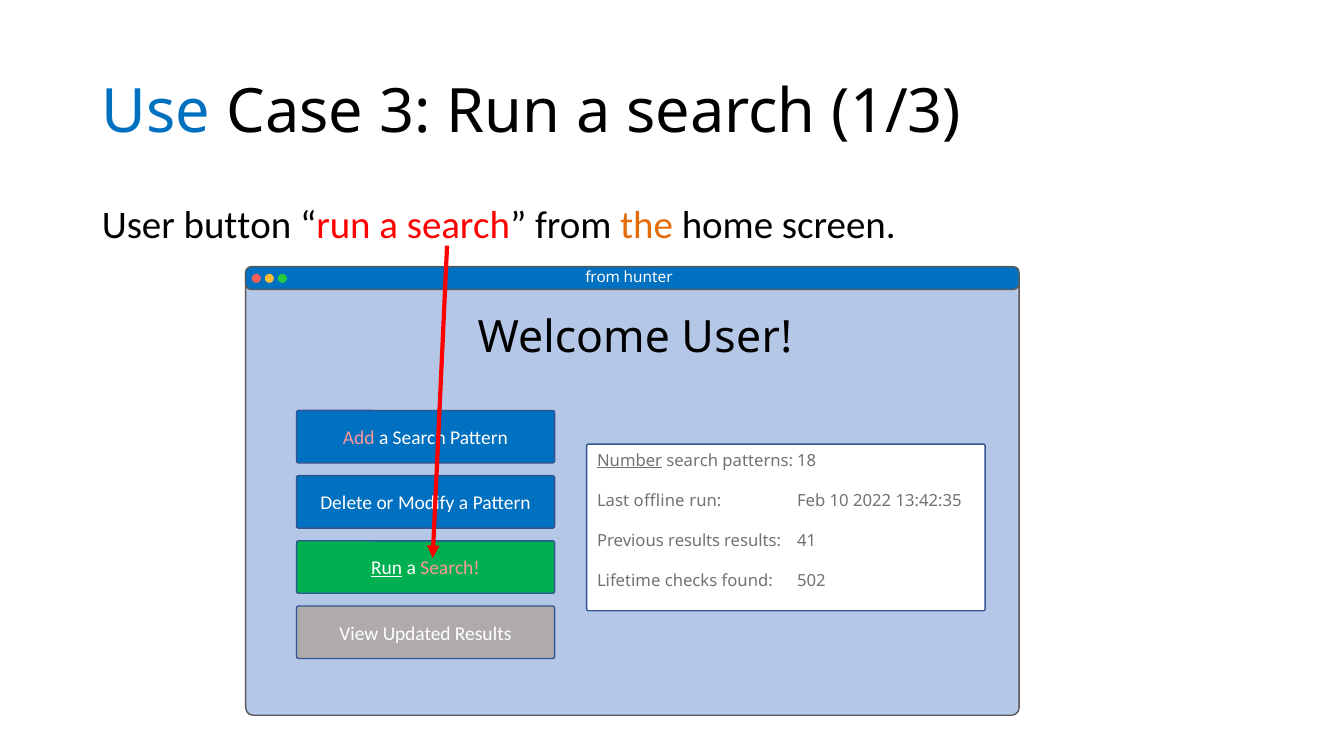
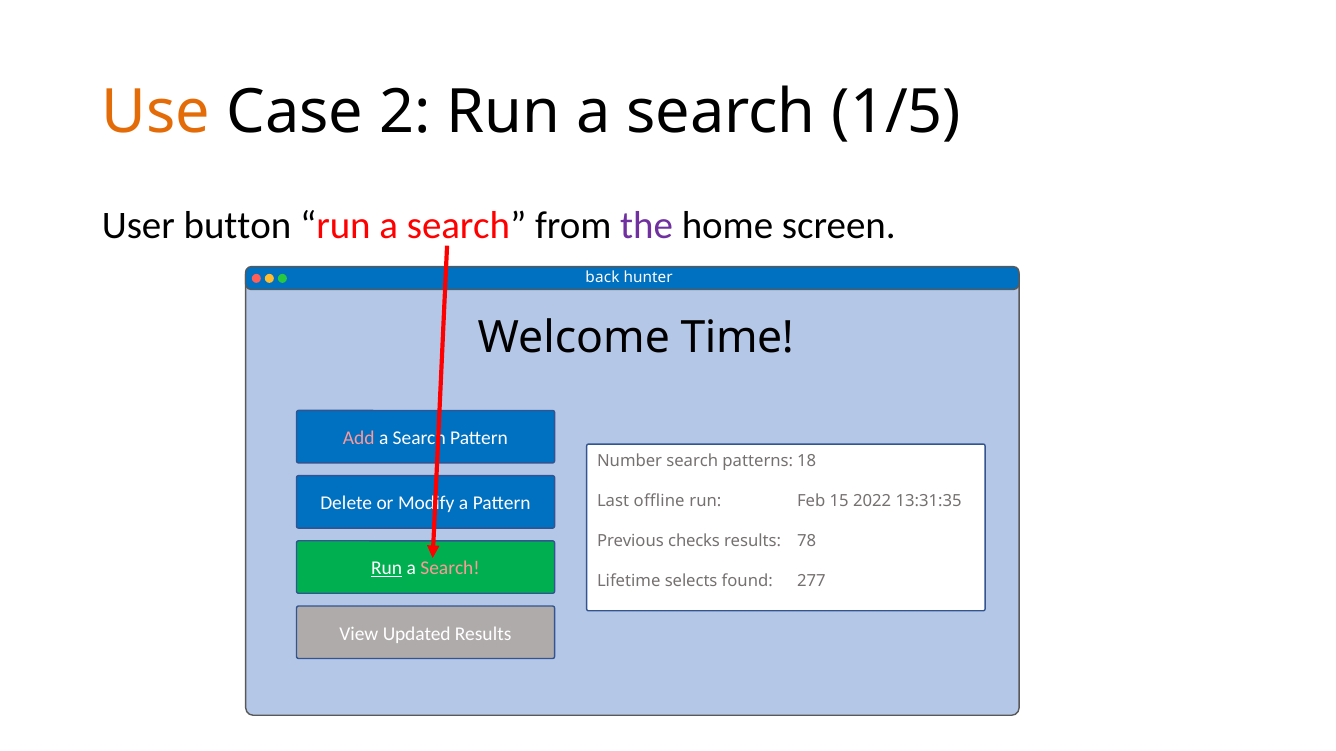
Use colour: blue -> orange (156, 112)
3: 3 -> 2 (405, 112)
1/3: 1/3 -> 1/5 (896, 112)
the colour: orange -> purple (647, 226)
from: from -> back (602, 278)
Welcome User: User -> Time (737, 338)
Number underline: present -> none (630, 461)
10: 10 -> 15 (839, 501)
13:42:35: 13:42:35 -> 13:31:35 (929, 501)
Previous results: results -> checks (694, 541)
41: 41 -> 78 (807, 541)
checks: checks -> selects (691, 581)
502: 502 -> 277 (811, 581)
